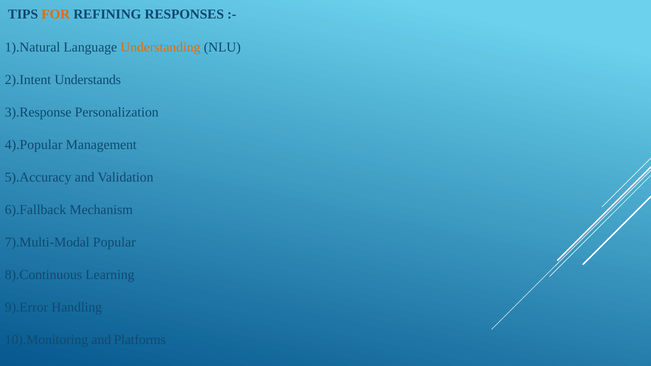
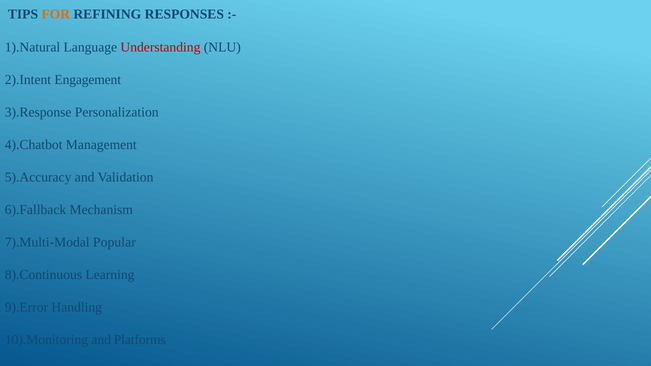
Understanding colour: orange -> red (160, 47)
Understands: Understands -> Engagement (88, 80)
4).Popular: 4).Popular -> 4).Chatbot (34, 145)
